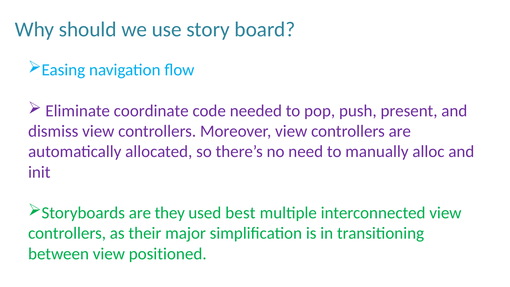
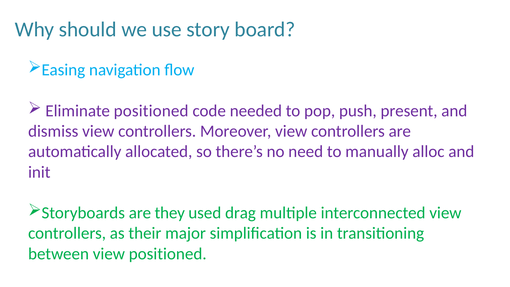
Eliminate coordinate: coordinate -> positioned (151, 111)
best: best -> drag (241, 213)
